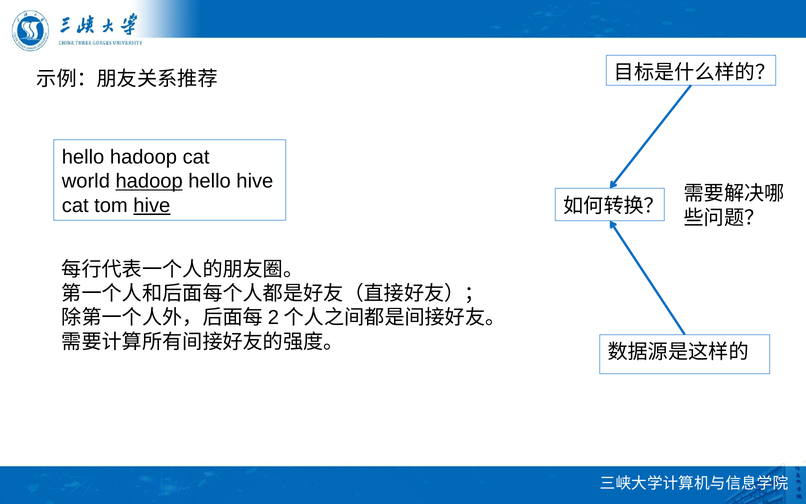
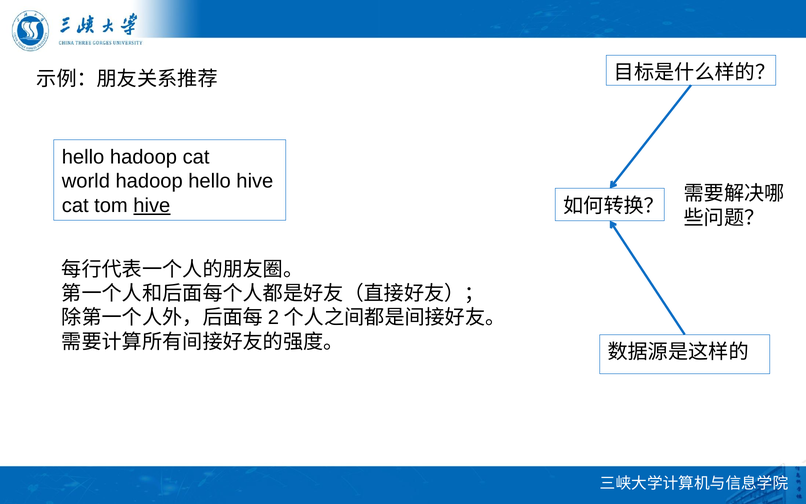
hadoop underline: present -> none (149, 181)
